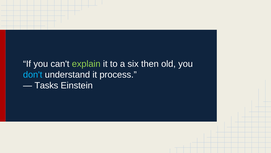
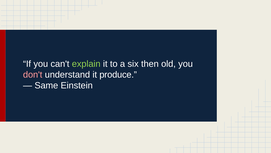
don't colour: light blue -> pink (33, 74)
process: process -> produce (118, 74)
Tasks: Tasks -> Same (46, 85)
